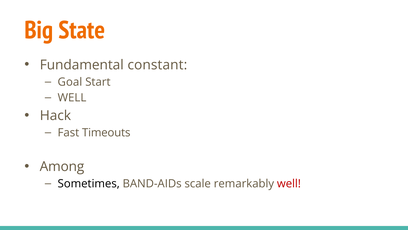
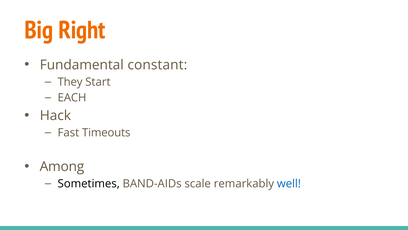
State: State -> Right (82, 30)
Goal: Goal -> They (70, 82)
WELL: WELL -> EACH (72, 98)
well colour: red -> blue (289, 183)
